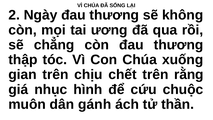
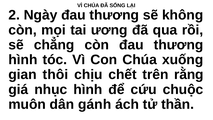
thập: thập -> hình (23, 60)
gian trên: trên -> thôi (55, 74)
